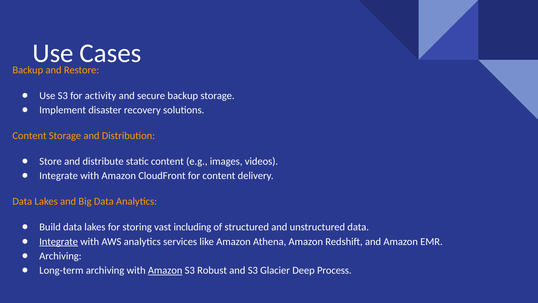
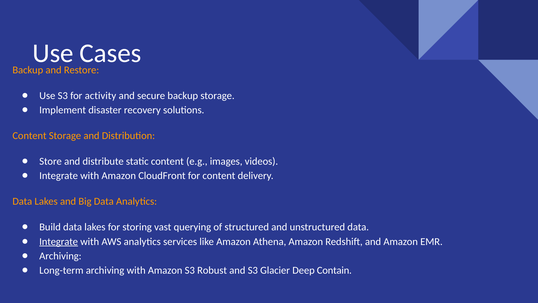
including: including -> querying (192, 227)
Amazon underline: present -> none (165, 270)
Process: Process -> Contain (334, 270)
